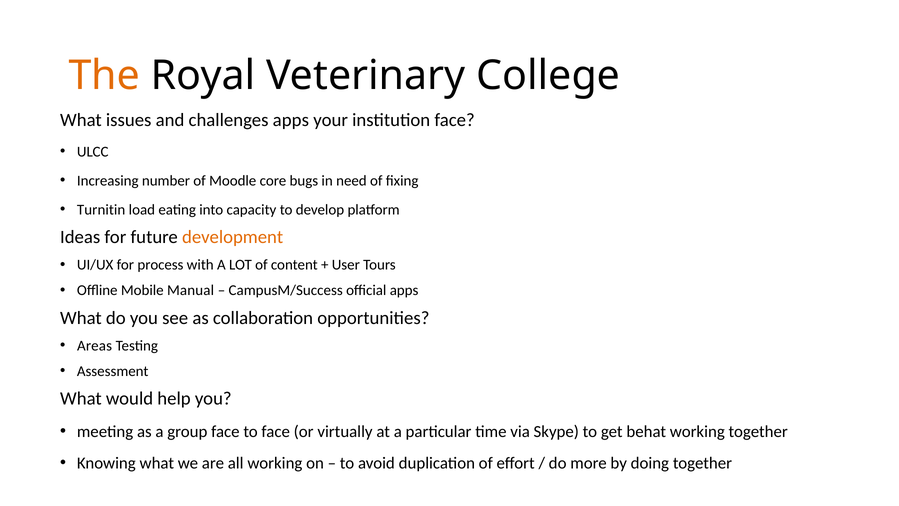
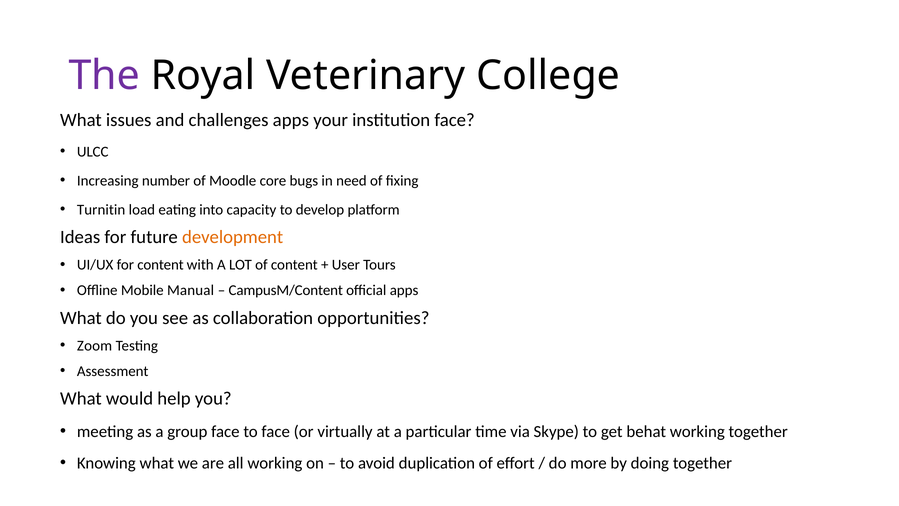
The colour: orange -> purple (104, 76)
for process: process -> content (160, 265)
CampusM/Success: CampusM/Success -> CampusM/Content (286, 290)
Areas: Areas -> Zoom (95, 345)
